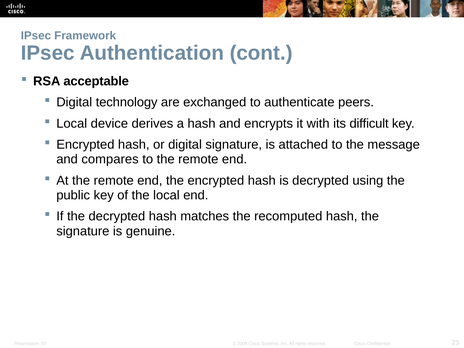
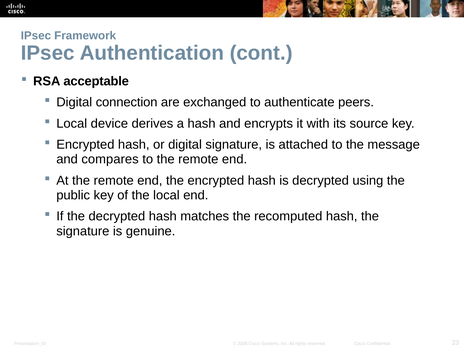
technology: technology -> connection (127, 102)
difficult: difficult -> source (369, 124)
